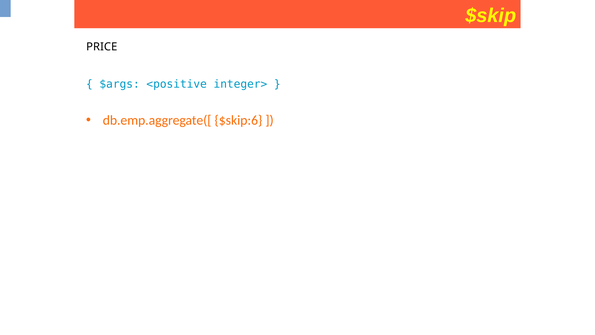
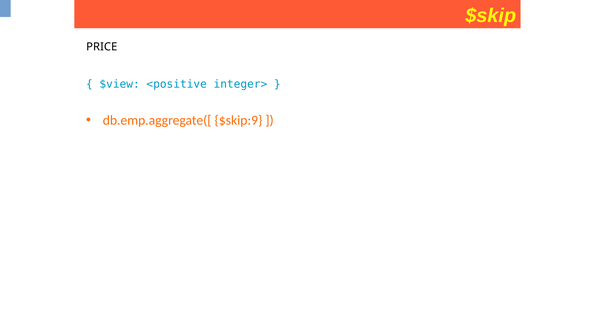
$args: $args -> $view (120, 84)
$skip:6: $skip:6 -> $skip:9 (238, 120)
